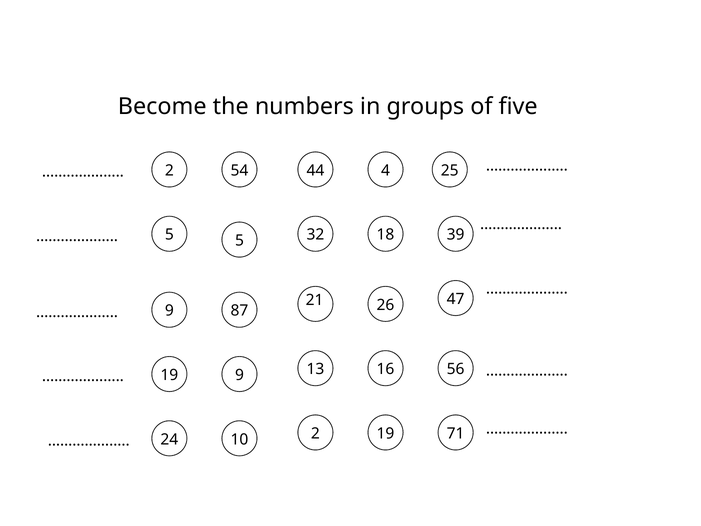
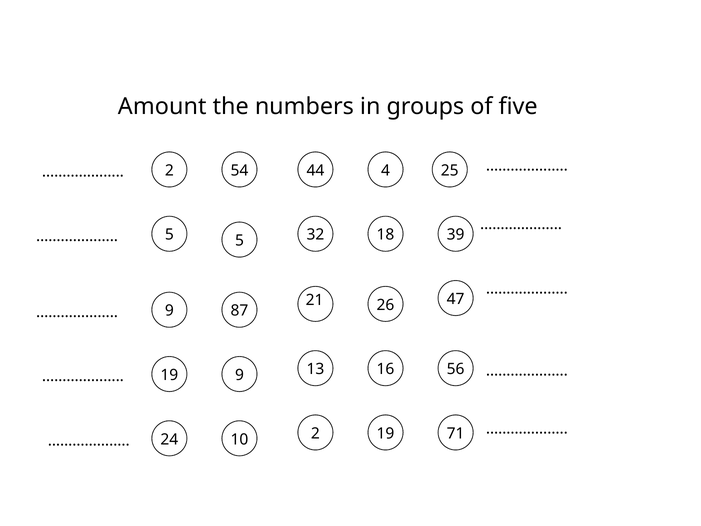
Become: Become -> Amount (162, 107)
